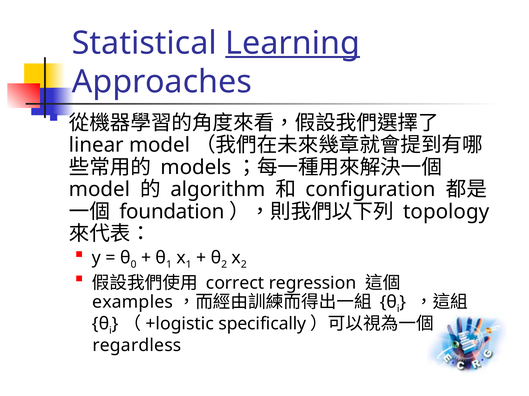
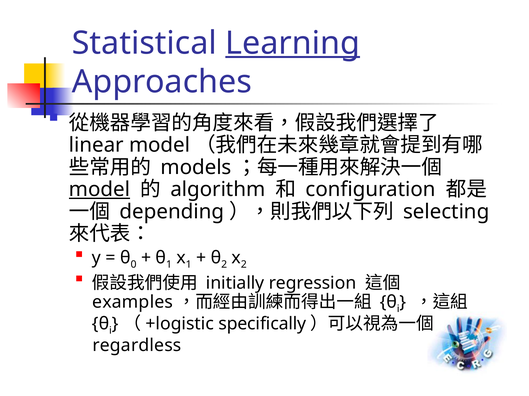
model underline: none -> present (99, 190)
foundation: foundation -> depending (172, 212)
topology: topology -> selecting (446, 212)
correct: correct -> initially (235, 284)
